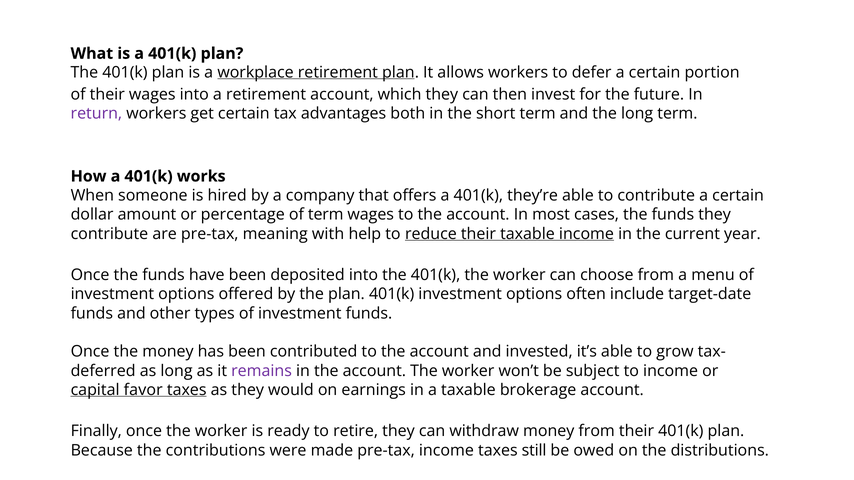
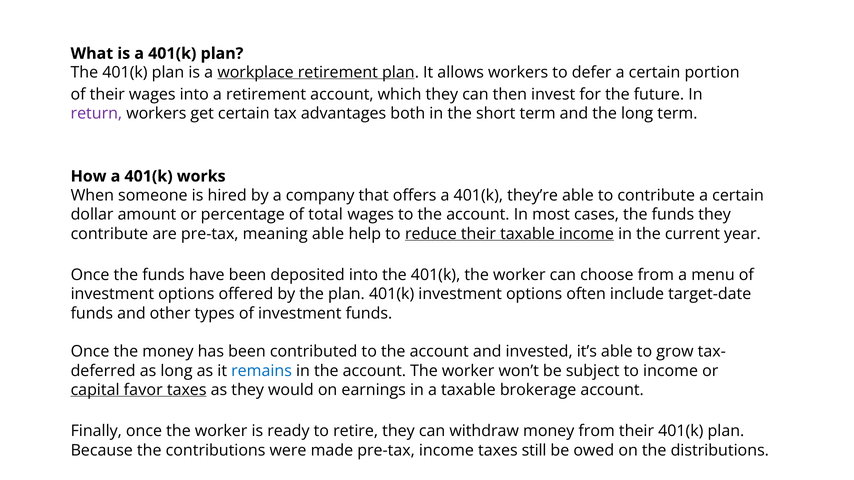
of term: term -> total (326, 215)
meaning with: with -> able (328, 234)
remains colour: purple -> blue (262, 371)
